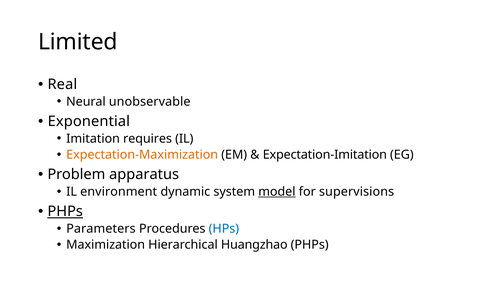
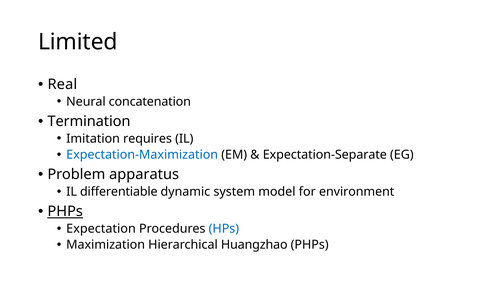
unobservable: unobservable -> concatenation (150, 102)
Exponential: Exponential -> Termination (89, 122)
Expectation-Maximization colour: orange -> blue (142, 155)
Expectation-Imitation: Expectation-Imitation -> Expectation-Separate (325, 155)
environment: environment -> differentiable (119, 192)
model underline: present -> none (277, 192)
supervisions: supervisions -> environment (357, 192)
Parameters: Parameters -> Expectation (101, 229)
